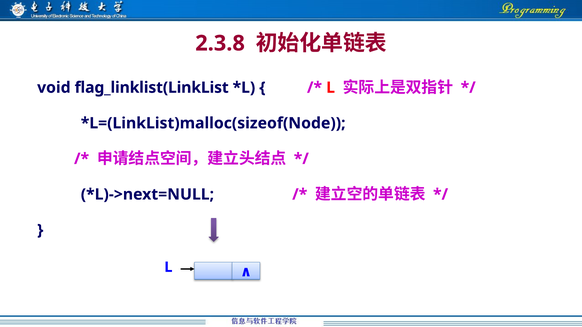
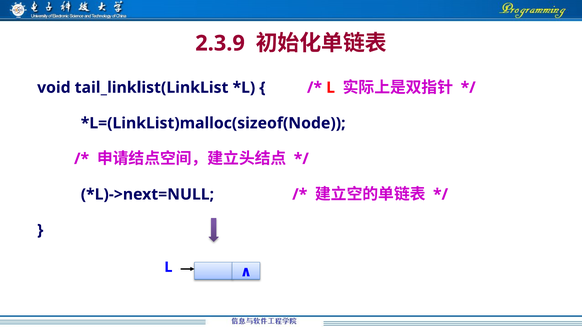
2.3.8: 2.3.8 -> 2.3.9 (220, 43)
flag_linklist(LinkList: flag_linklist(LinkList -> tail_linklist(LinkList (152, 88)
